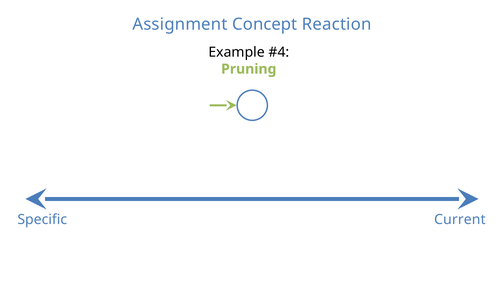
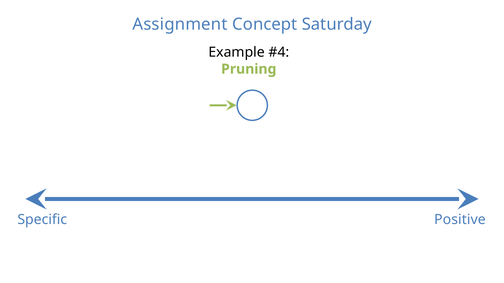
Reaction: Reaction -> Saturday (337, 24)
Current: Current -> Positive (460, 220)
